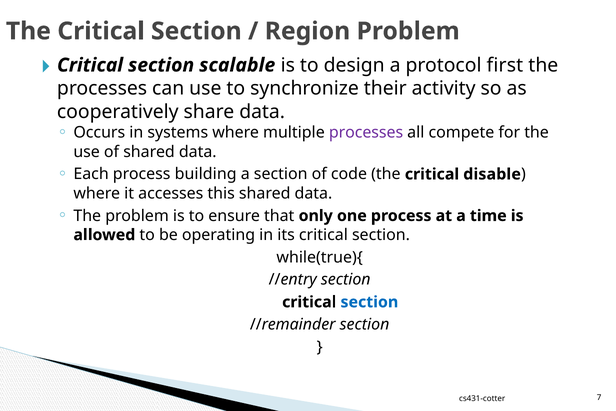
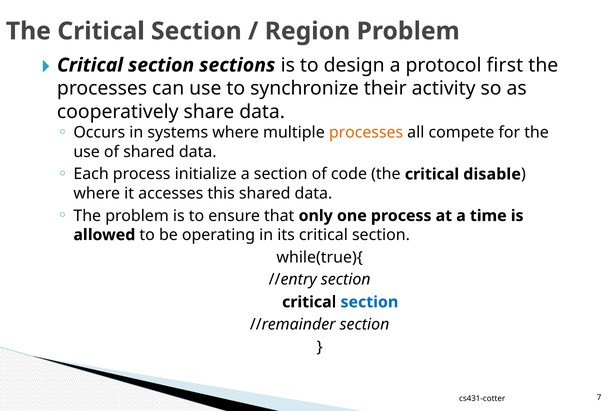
scalable: scalable -> sections (237, 65)
processes colour: purple -> orange (366, 133)
building: building -> initialize (206, 174)
